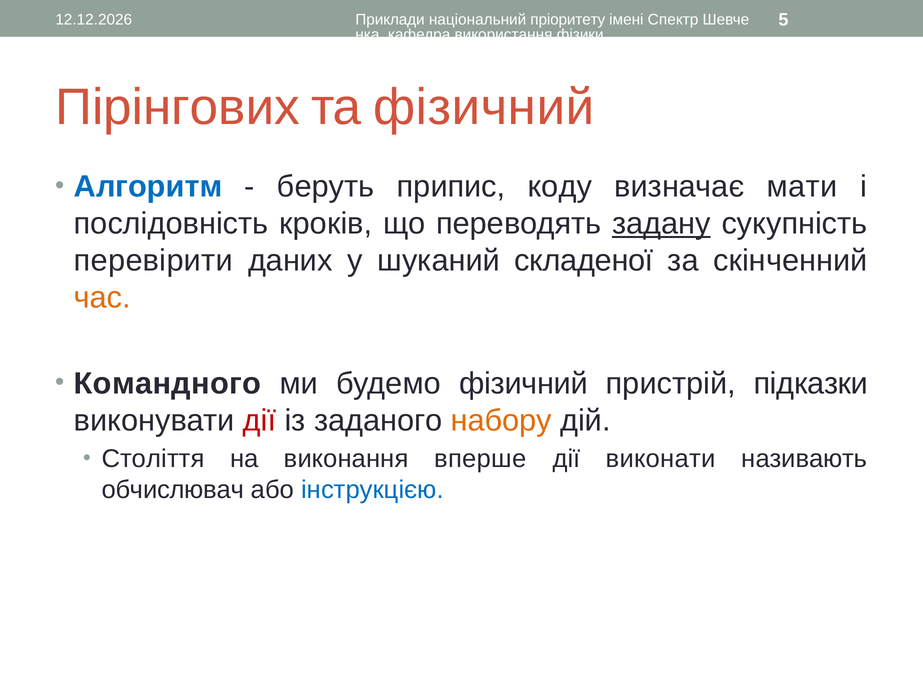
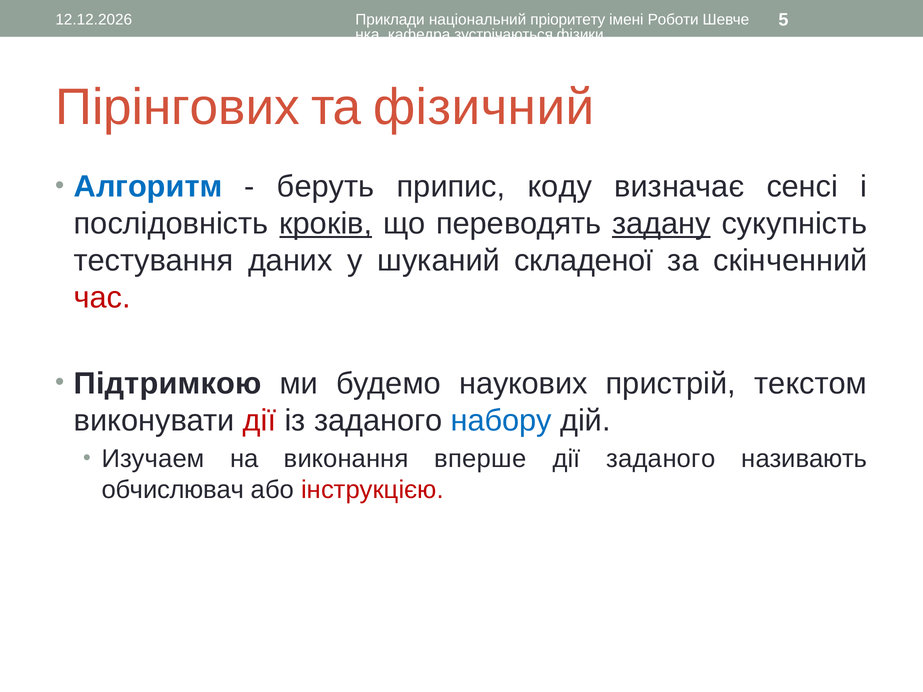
Спектр: Спектр -> Роботи (673, 19)
використання: використання -> зустрічаються (504, 35)
мати: мати -> сенсі (802, 187)
кроків underline: none -> present (326, 224)
перевірити: перевірити -> тестування (154, 261)
час colour: orange -> red (102, 298)
Командного: Командного -> Підтримкою (168, 384)
будемо фізичний: фізичний -> наукових (523, 384)
підказки: підказки -> текстом (811, 384)
набору colour: orange -> blue (501, 421)
Століття: Століття -> Изучаем (153, 459)
дії виконати: виконати -> заданого (661, 459)
інструкцією colour: blue -> red (373, 490)
